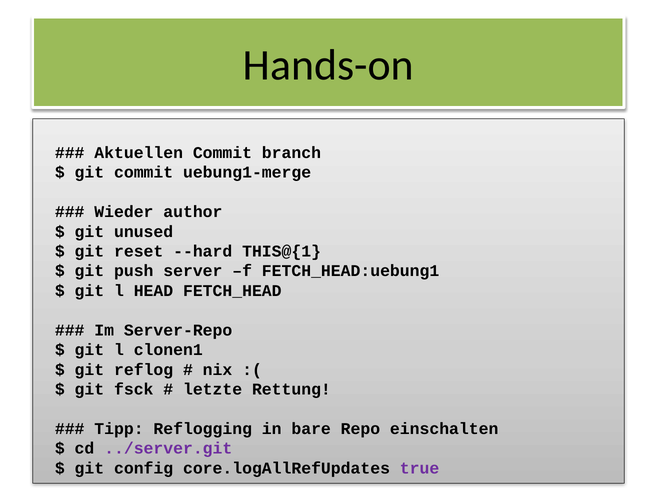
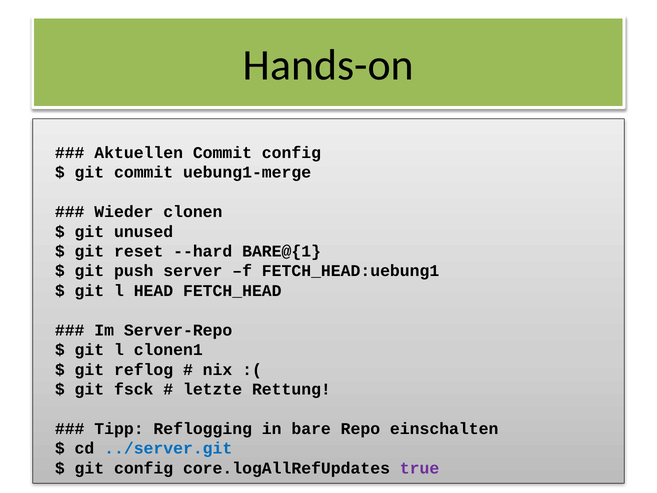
Commit branch: branch -> config (291, 153)
author: author -> clonen (193, 212)
THIS@{1: THIS@{1 -> BARE@{1 (282, 251)
../server.git colour: purple -> blue (168, 448)
